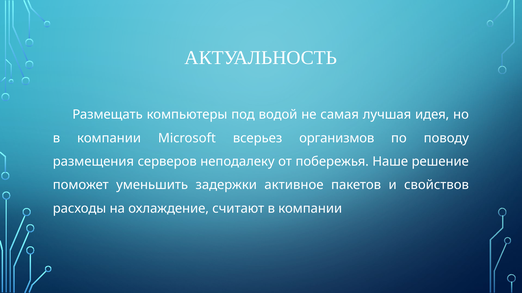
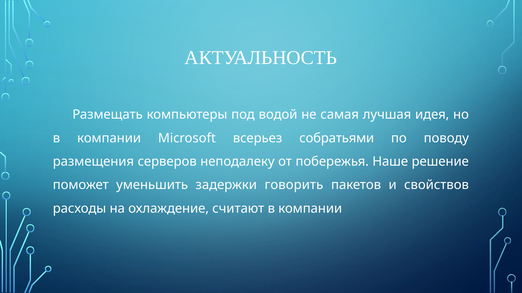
организмов: организмов -> собратьями (337, 138)
активное: активное -> говорить (294, 185)
